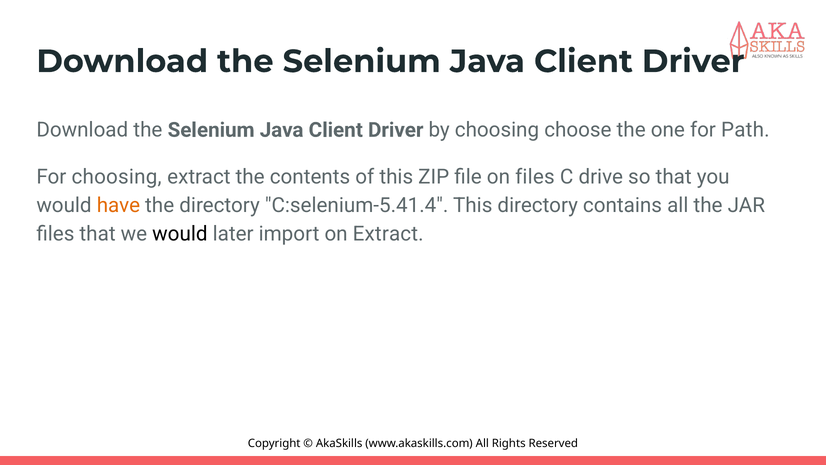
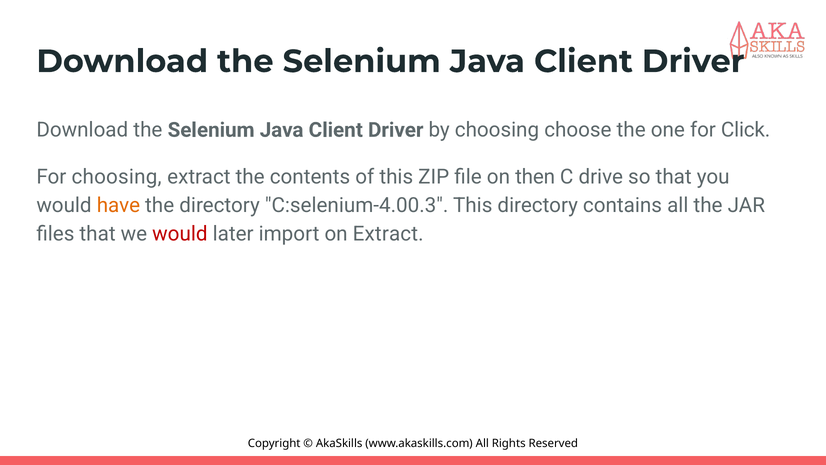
Path: Path -> Click (746, 130)
on files: files -> then (535, 177)
C:selenium-5.41.4: C:selenium-5.41.4 -> C:selenium-4.00.3 (357, 205)
would colour: black -> red (180, 234)
